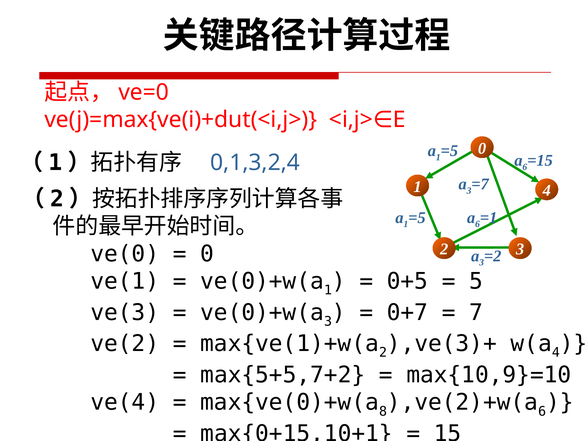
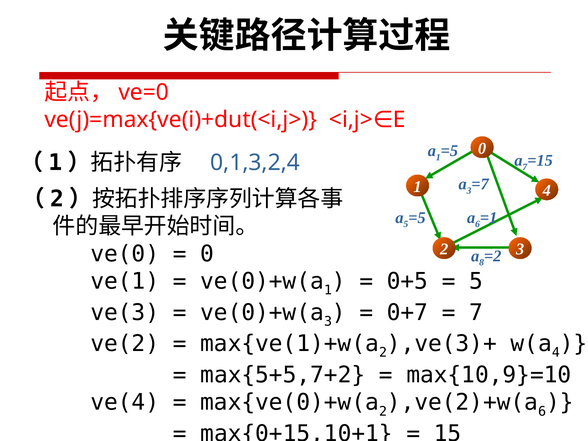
6: 6 -> 7 (525, 167)
1: 1 -> 5 (406, 224)
3: 3 -> 8 (482, 262)
8: 8 -> 2 (383, 411)
